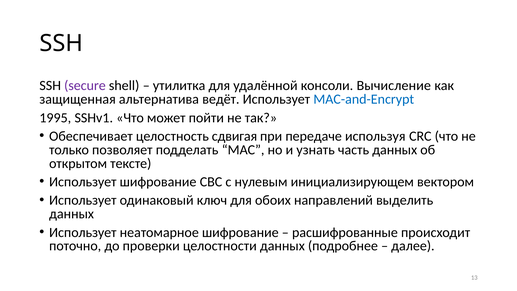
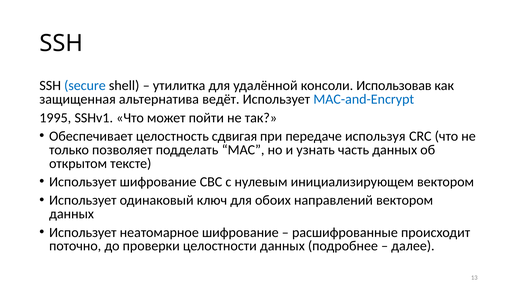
secure colour: purple -> blue (85, 86)
Вычисление: Вычисление -> Использовав (394, 86)
направлений выделить: выделить -> вектором (405, 200)
